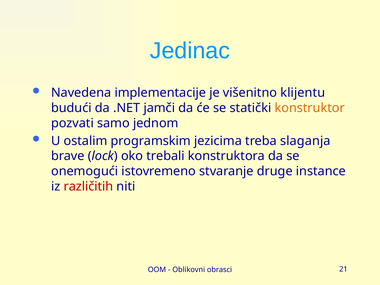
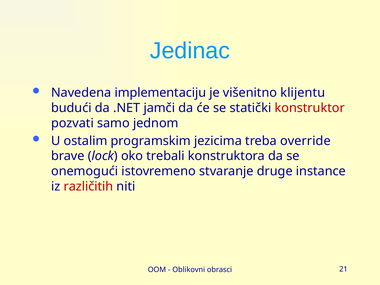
implementacije: implementacije -> implementaciju (160, 93)
konstruktor colour: orange -> red (310, 108)
slaganja: slaganja -> override (305, 141)
